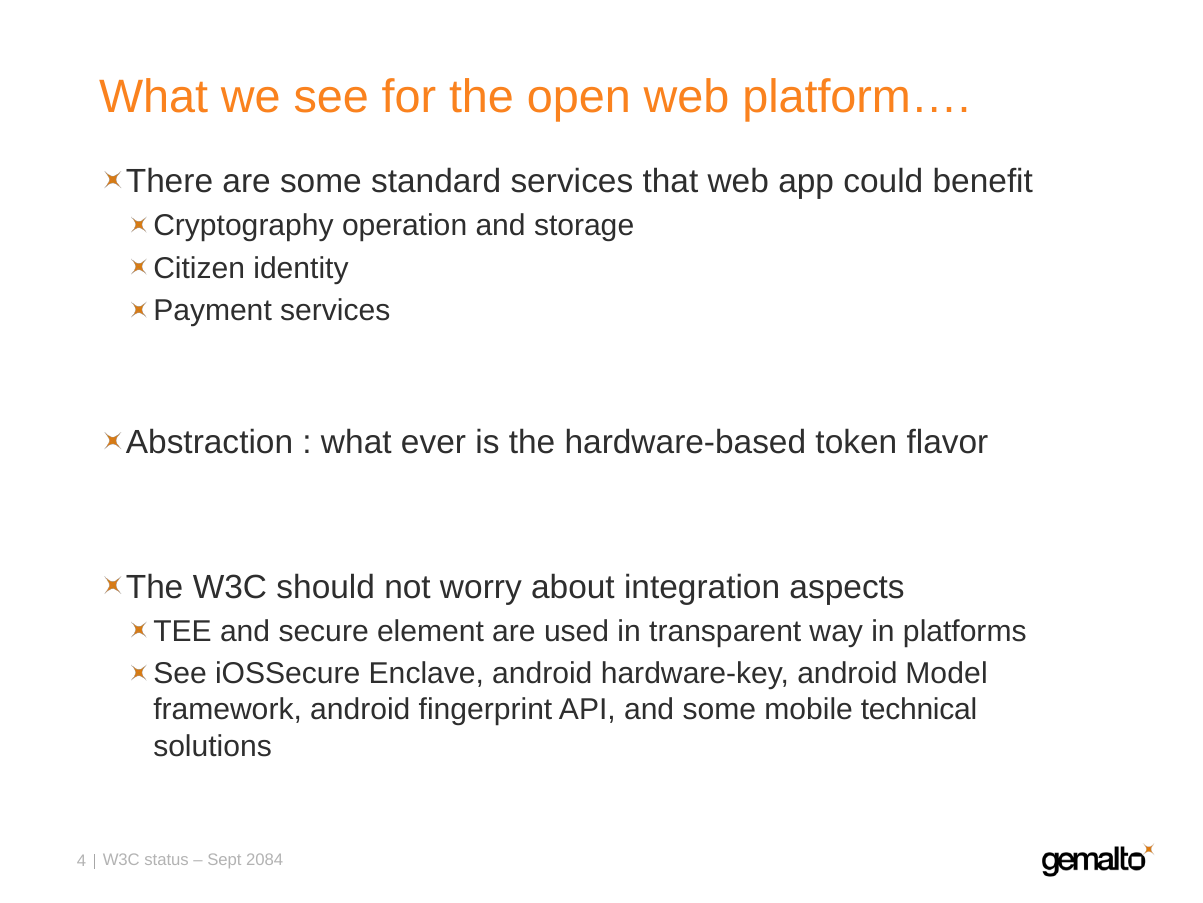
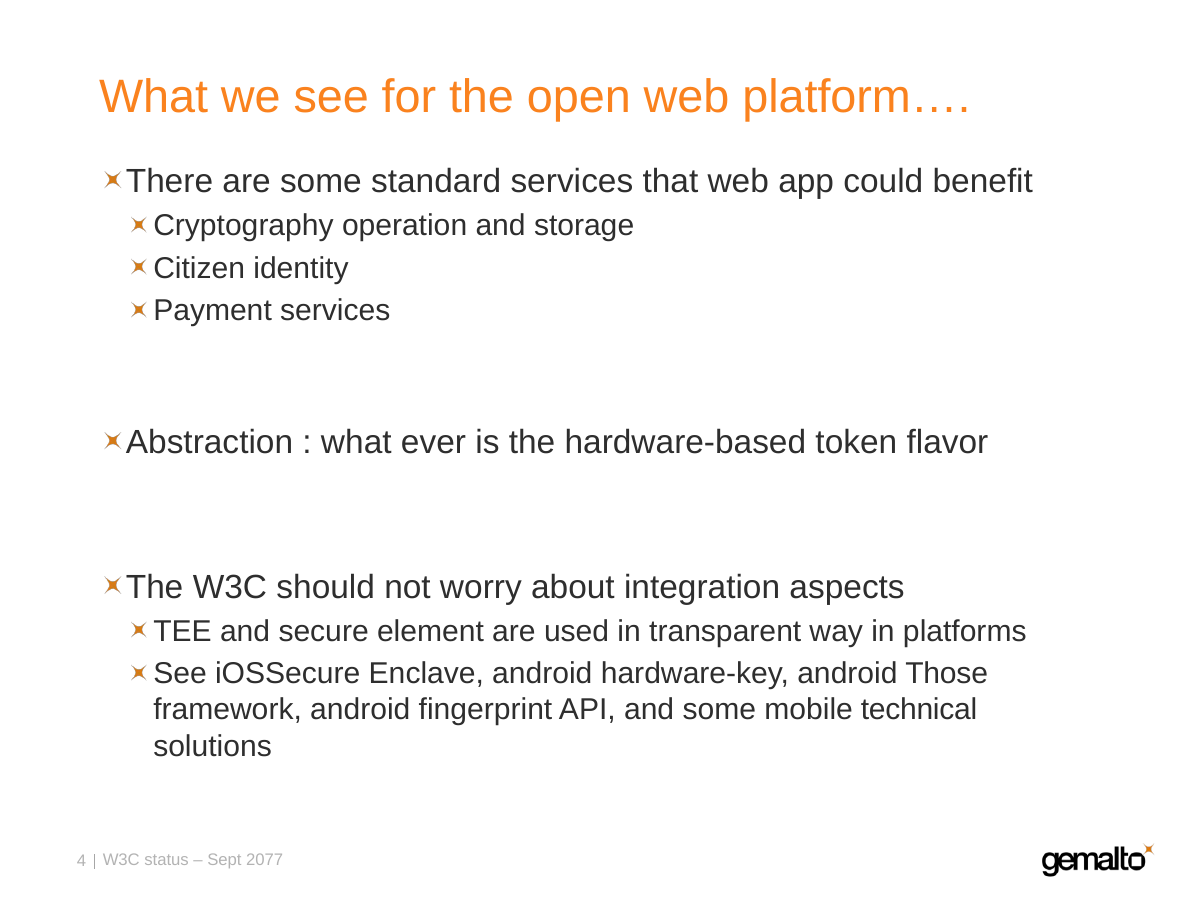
Model: Model -> Those (947, 673)
2084: 2084 -> 2077 (265, 859)
